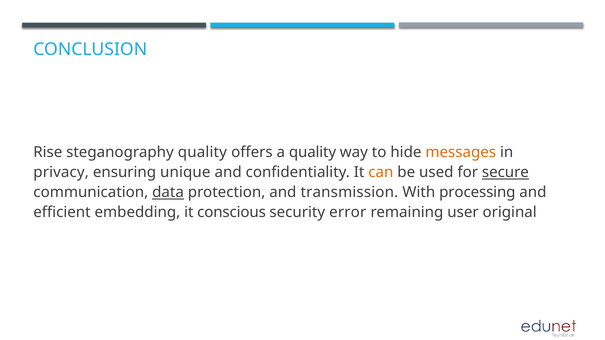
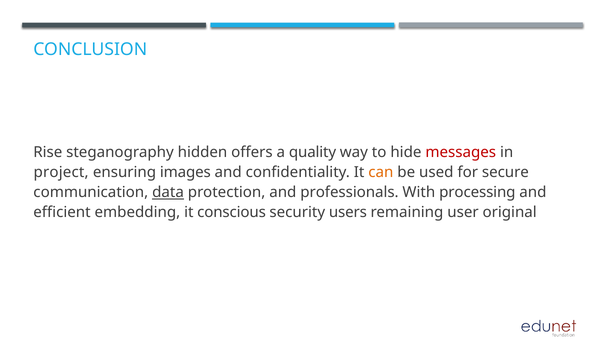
steganography quality: quality -> hidden (202, 153)
messages colour: orange -> red (461, 153)
privacy: privacy -> project (61, 173)
unique: unique -> images (185, 173)
secure underline: present -> none (505, 173)
transmission: transmission -> professionals (349, 192)
error: error -> users (348, 212)
